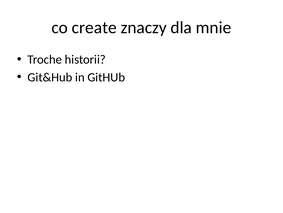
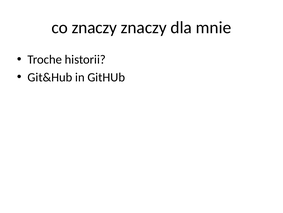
co create: create -> znaczy (94, 27)
